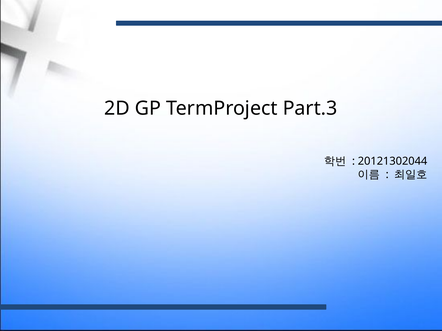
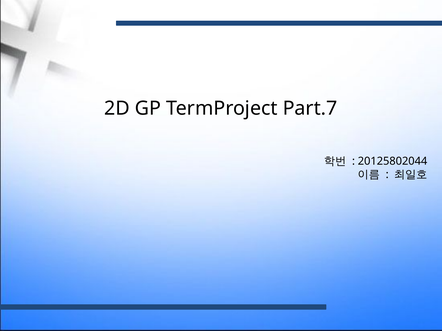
Part.3: Part.3 -> Part.7 (310, 109)
20121302044: 20121302044 -> 20125802044 (393, 161)
